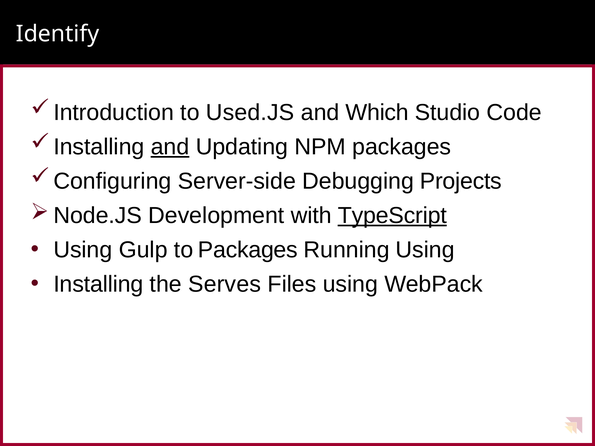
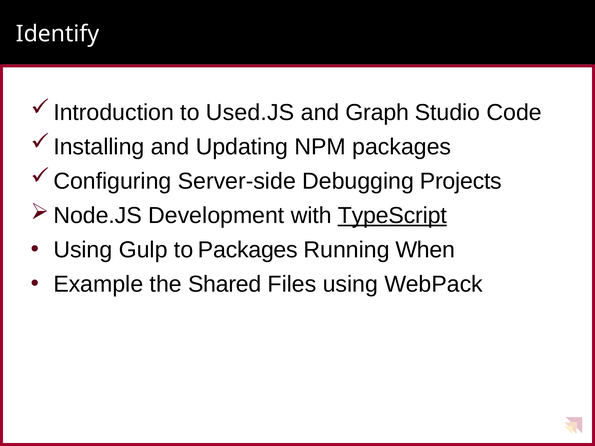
Which: Which -> Graph (377, 113)
and underline: present -> none (170, 147)
Running Using: Using -> When (425, 250)
Installing: Installing -> Example (98, 284)
Serves: Serves -> Shared (225, 284)
